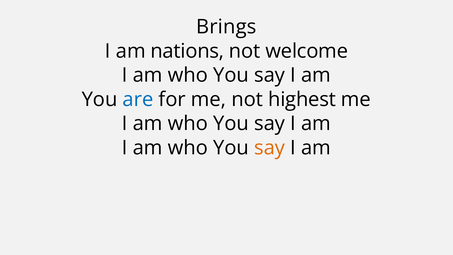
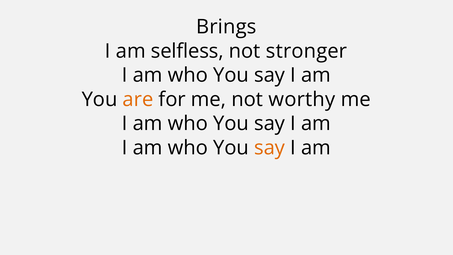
nations: nations -> selfless (187, 51)
welcome: welcome -> stronger (307, 51)
are colour: blue -> orange (138, 99)
highest: highest -> worthy (302, 99)
